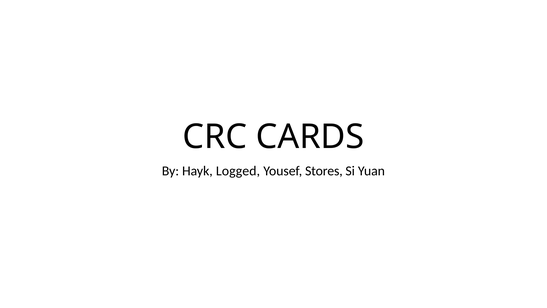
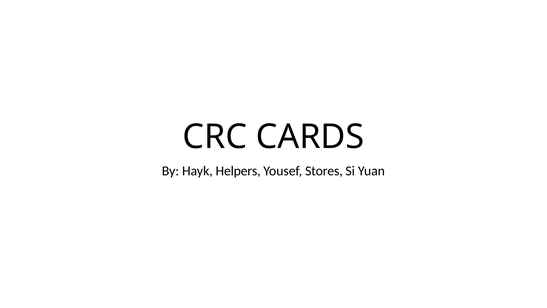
Logged: Logged -> Helpers (238, 171)
